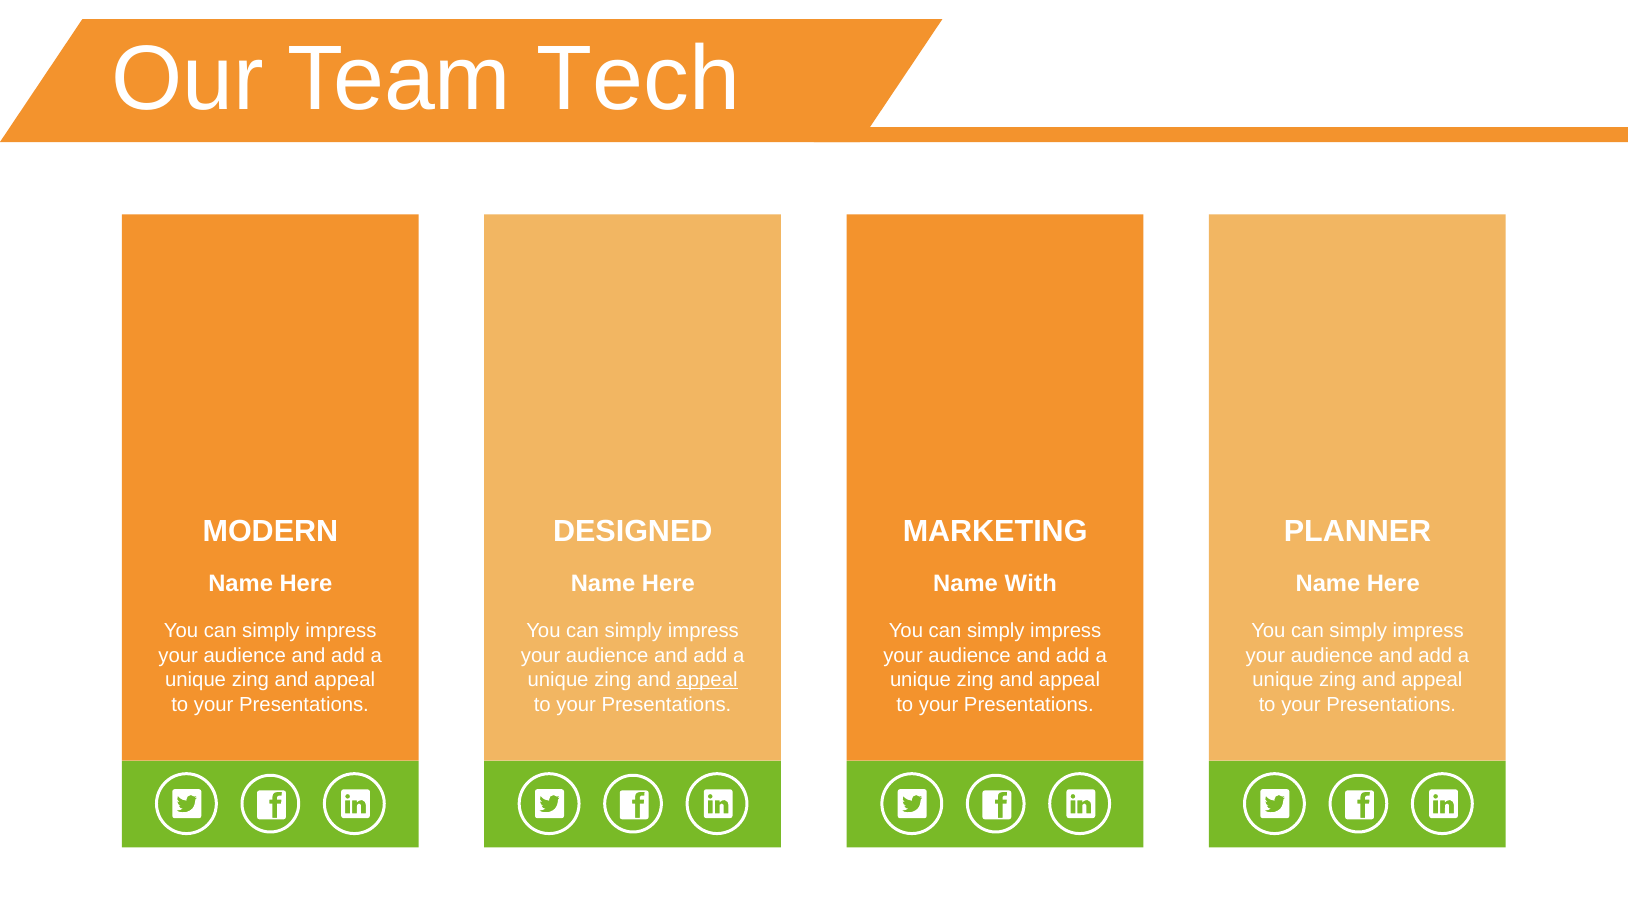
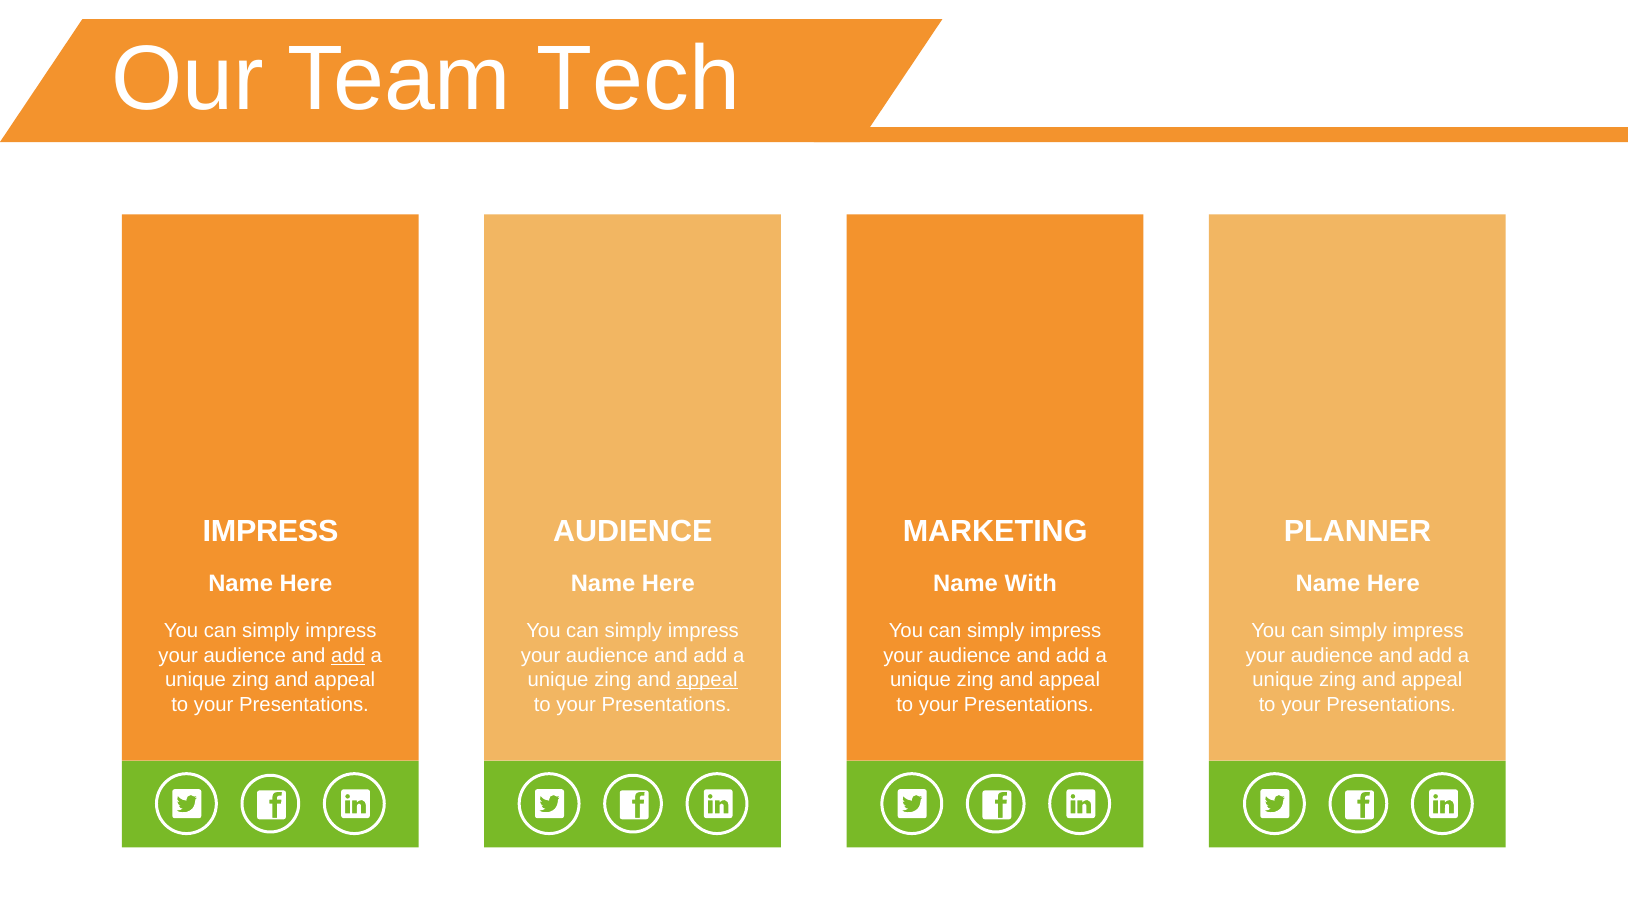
MODERN: MODERN -> IMPRESS (271, 531)
DESIGNED: DESIGNED -> AUDIENCE (633, 531)
add underline: none -> present (348, 655)
